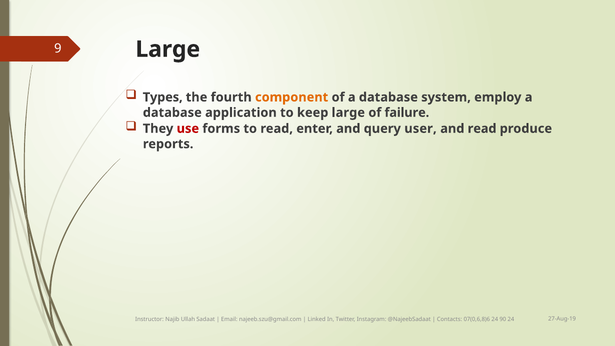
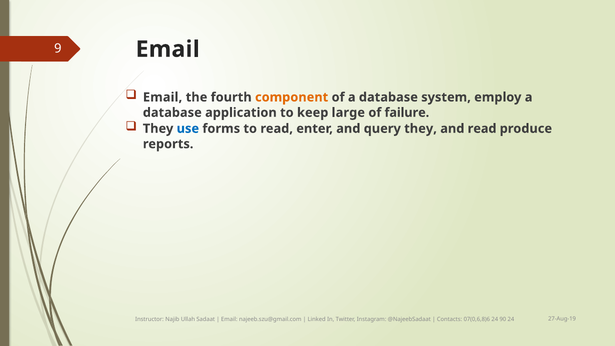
9 Large: Large -> Email (168, 49)
Types: Types -> Email (163, 97)
use colour: red -> blue (188, 129)
query user: user -> they (421, 129)
